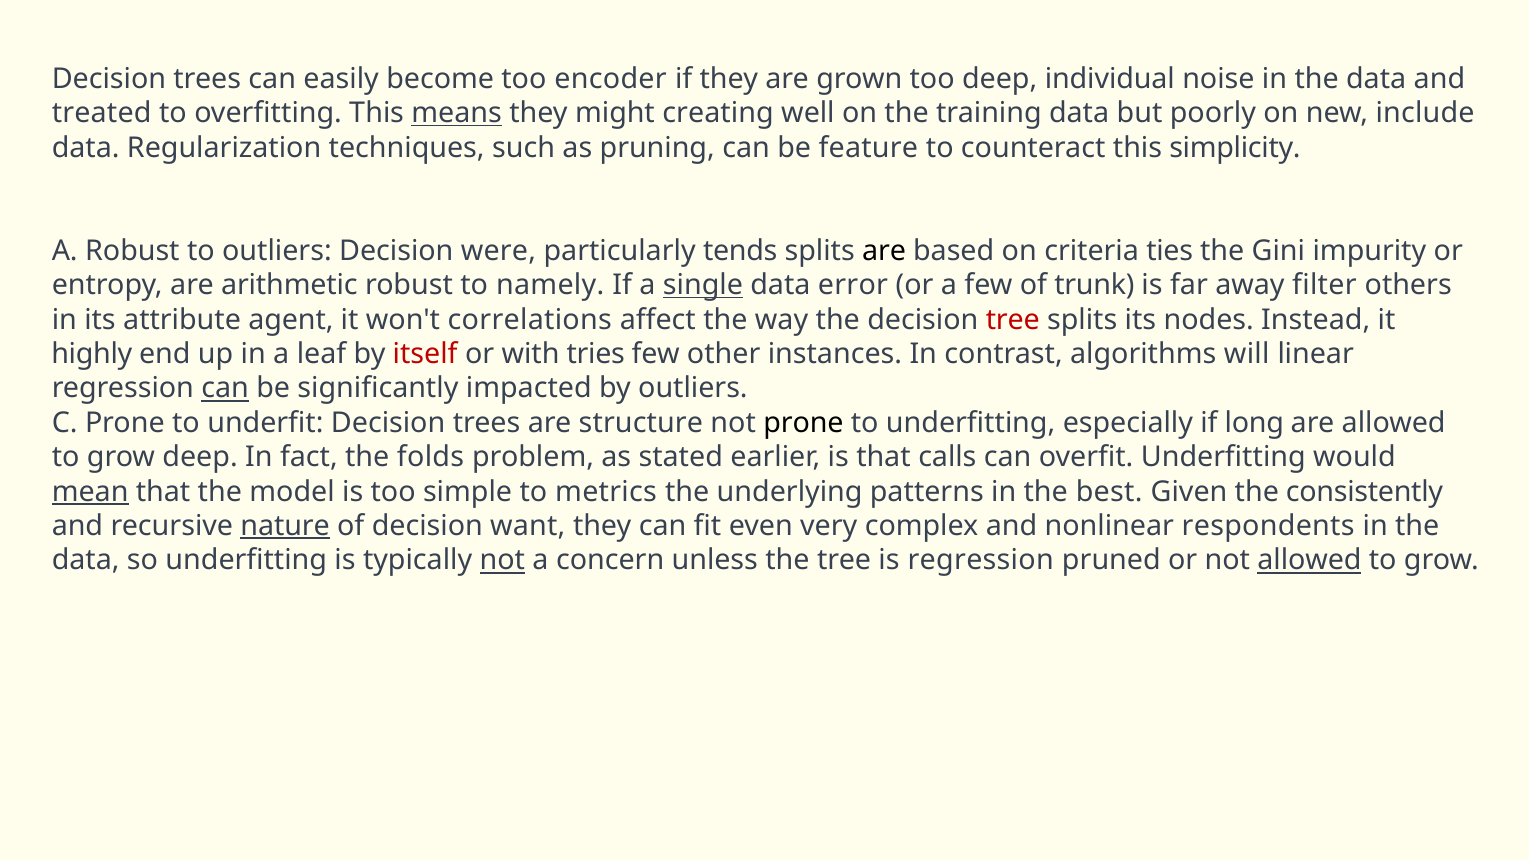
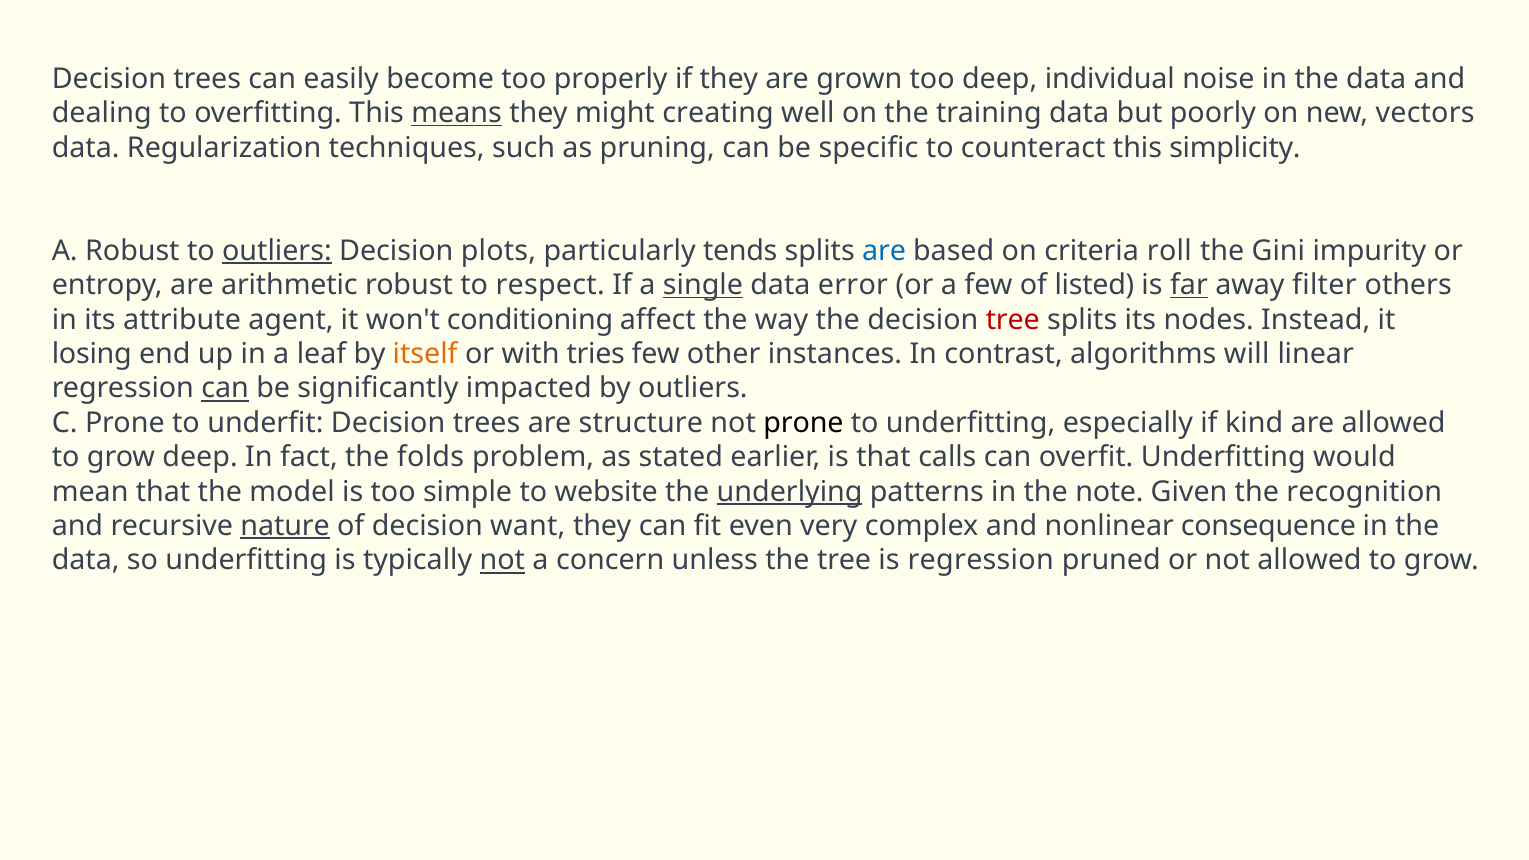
encoder: encoder -> properly (611, 79)
treated: treated -> dealing (102, 113)
include: include -> vectors (1425, 113)
feature: feature -> specific (868, 148)
outliers underline: none -> present (277, 251)
were: were -> plots (498, 251)
are colour: black -> blue (884, 251)
ties: ties -> roll (1169, 251)
namely: namely -> respect (550, 285)
trunk: trunk -> listed (1094, 285)
far underline: none -> present (1189, 285)
correlations: correlations -> conditioning (530, 320)
highly: highly -> losing (92, 354)
itself colour: red -> orange (425, 354)
long: long -> kind (1254, 423)
mean underline: present -> none (90, 492)
metrics: metrics -> website (606, 492)
underlying underline: none -> present (790, 492)
best: best -> note (1109, 492)
consistently: consistently -> recognition (1364, 492)
respondents: respondents -> consequence (1268, 526)
allowed underline: present -> none (1309, 560)
